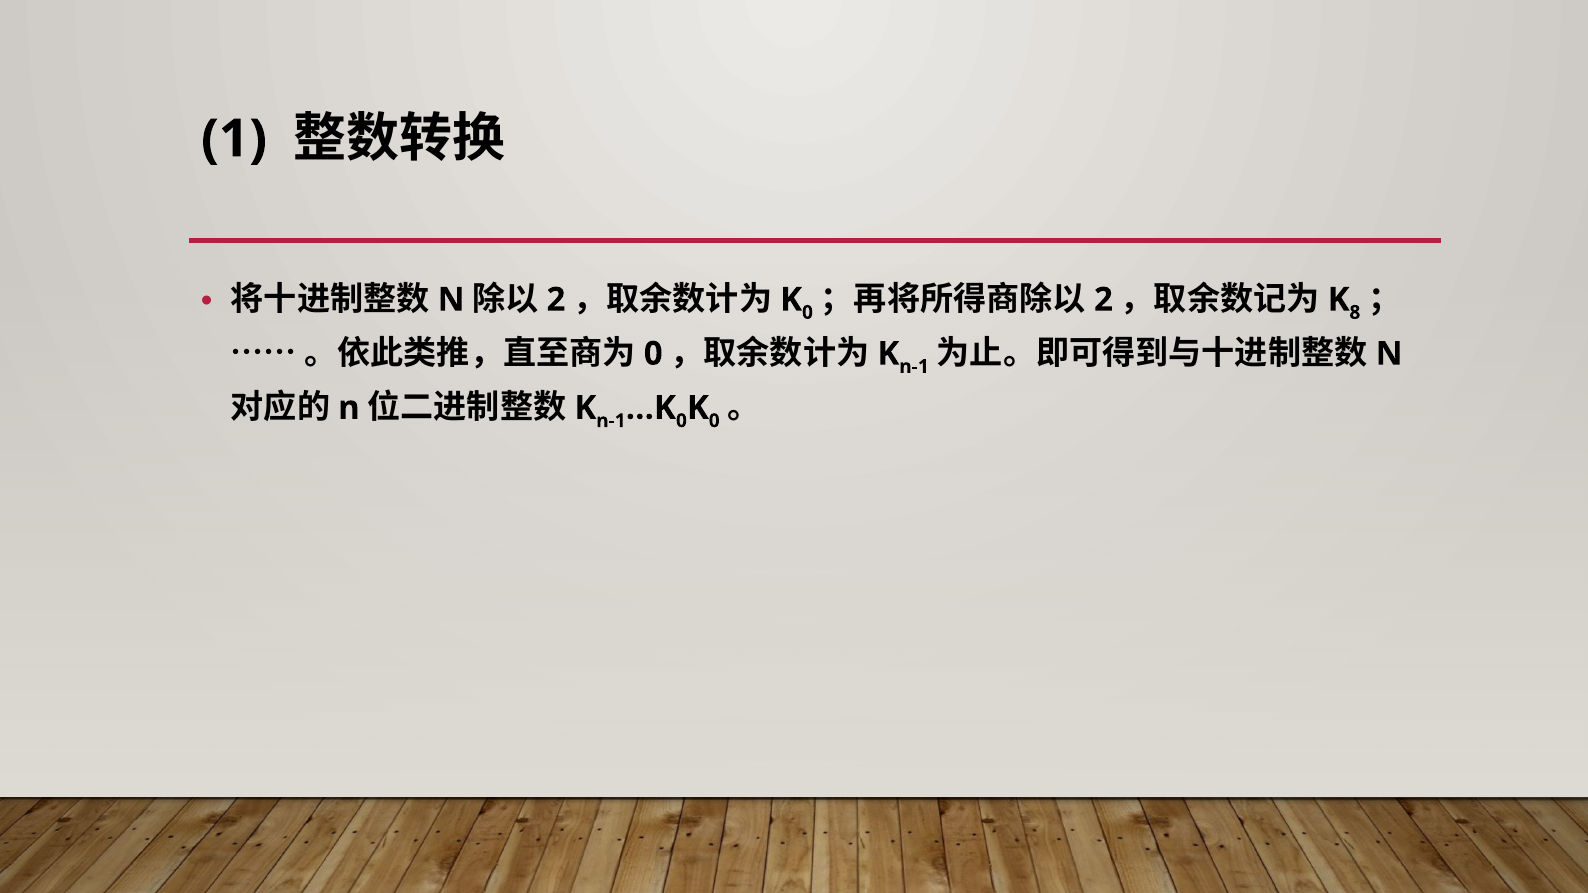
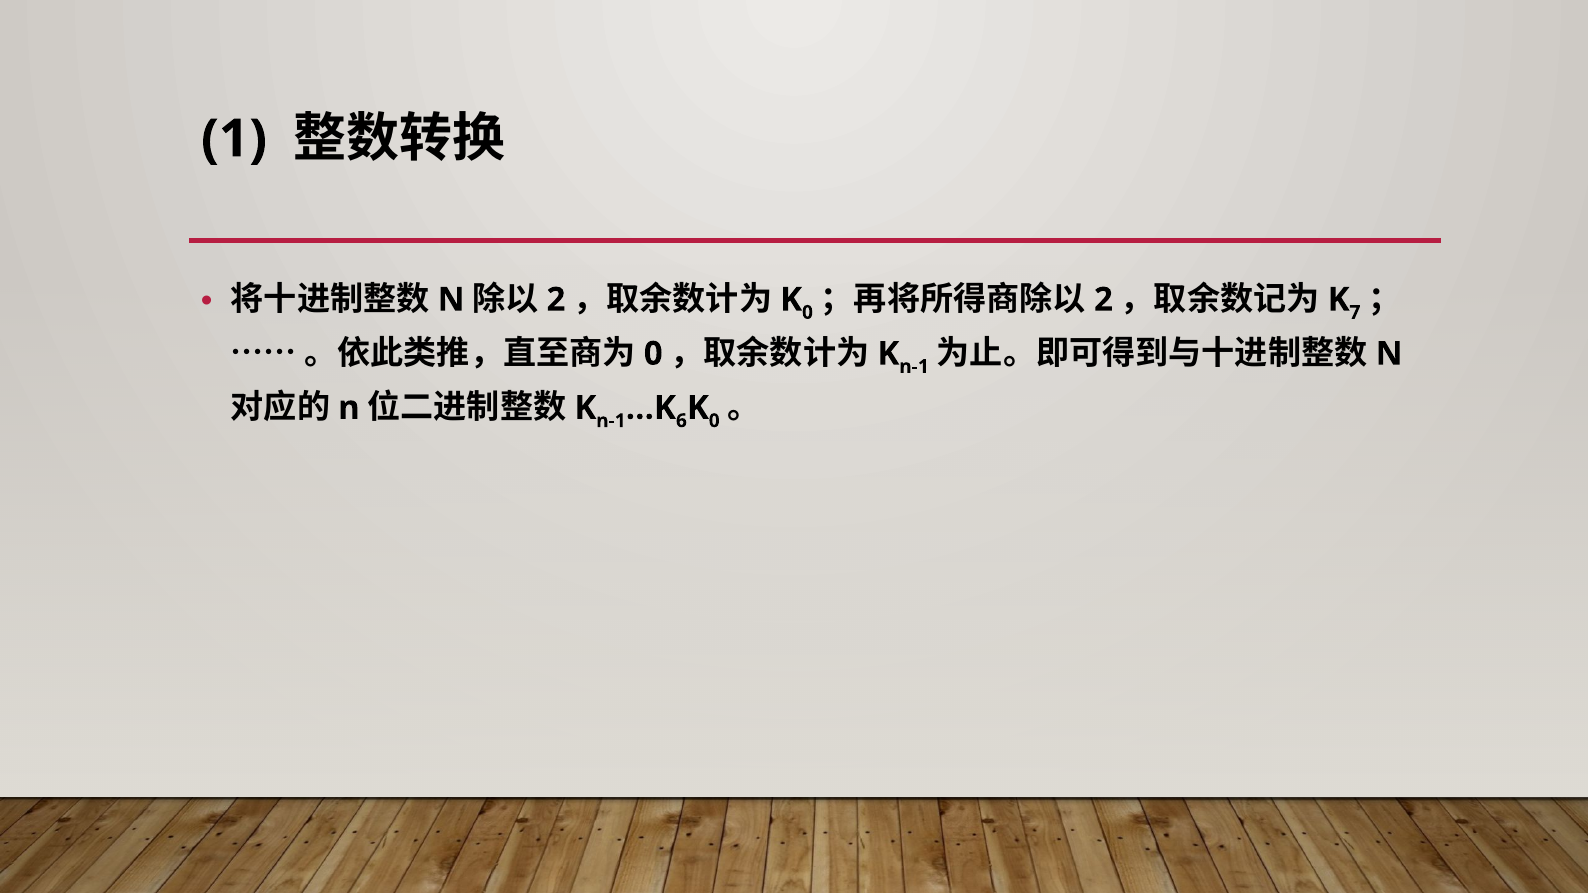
8: 8 -> 7 (1355, 313)
0: 0 -> 6 (681, 421)
